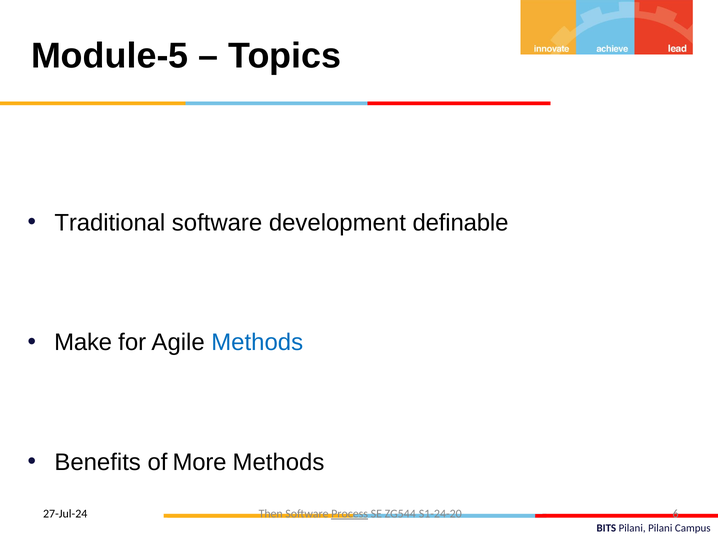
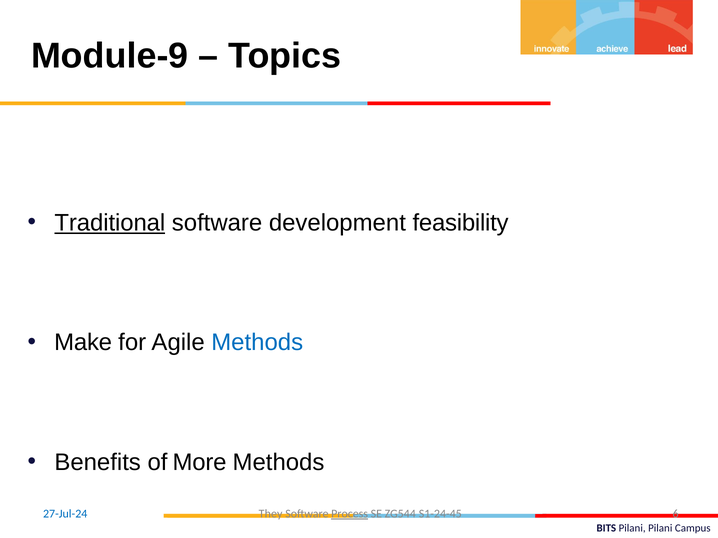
Module-5: Module-5 -> Module-9 (110, 56)
Traditional underline: none -> present (110, 223)
definable: definable -> feasibility (461, 223)
27-Jul-24 colour: black -> blue (65, 514)
Then: Then -> They (271, 514)
S1-24-20: S1-24-20 -> S1-24-45 (440, 514)
